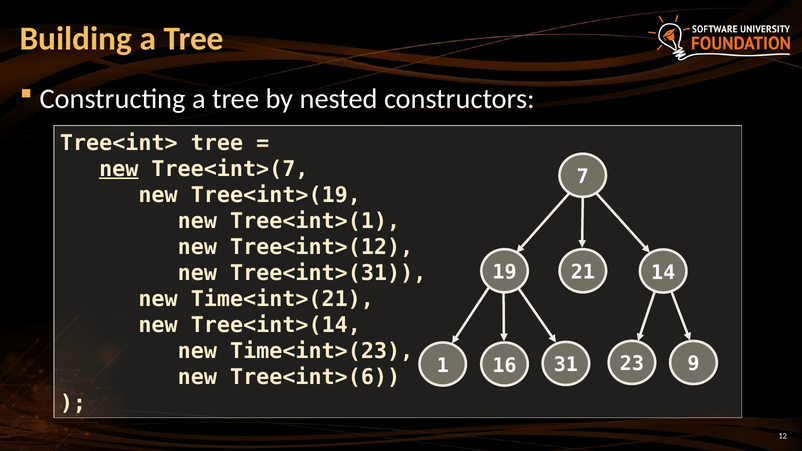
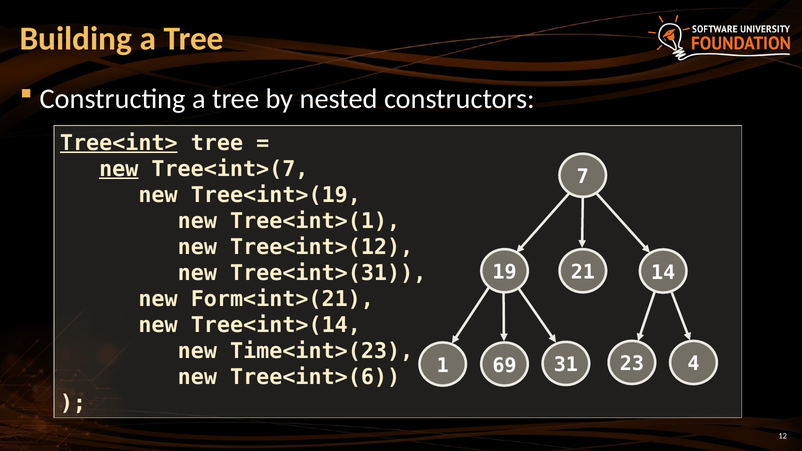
Tree<int> underline: none -> present (119, 143)
Time<int>(21: Time<int>(21 -> Form<int>(21 (282, 299)
9: 9 -> 4 (693, 364)
16: 16 -> 69 (504, 366)
